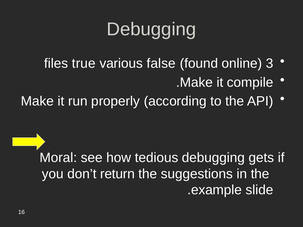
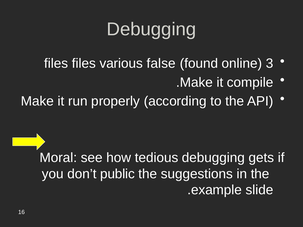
files true: true -> files (84, 64)
return: return -> public (117, 174)
